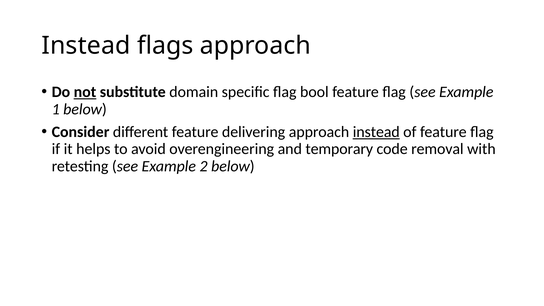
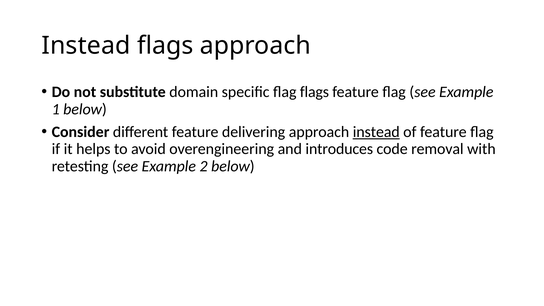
not underline: present -> none (85, 92)
flag bool: bool -> flags (314, 92)
temporary: temporary -> introduces (339, 149)
